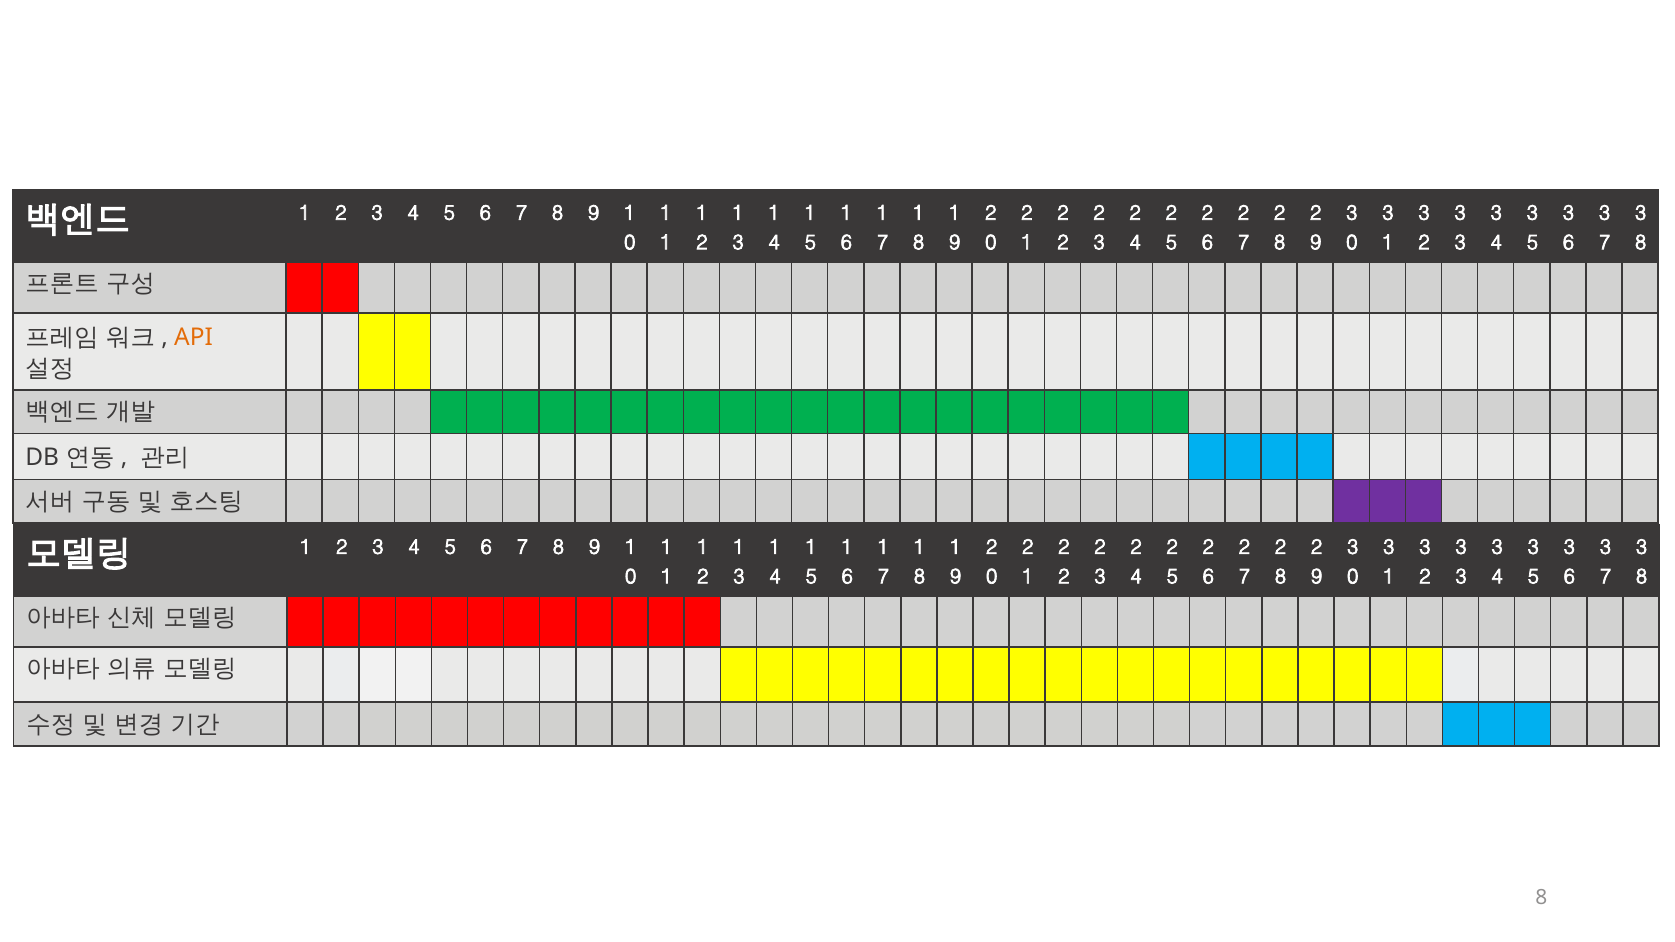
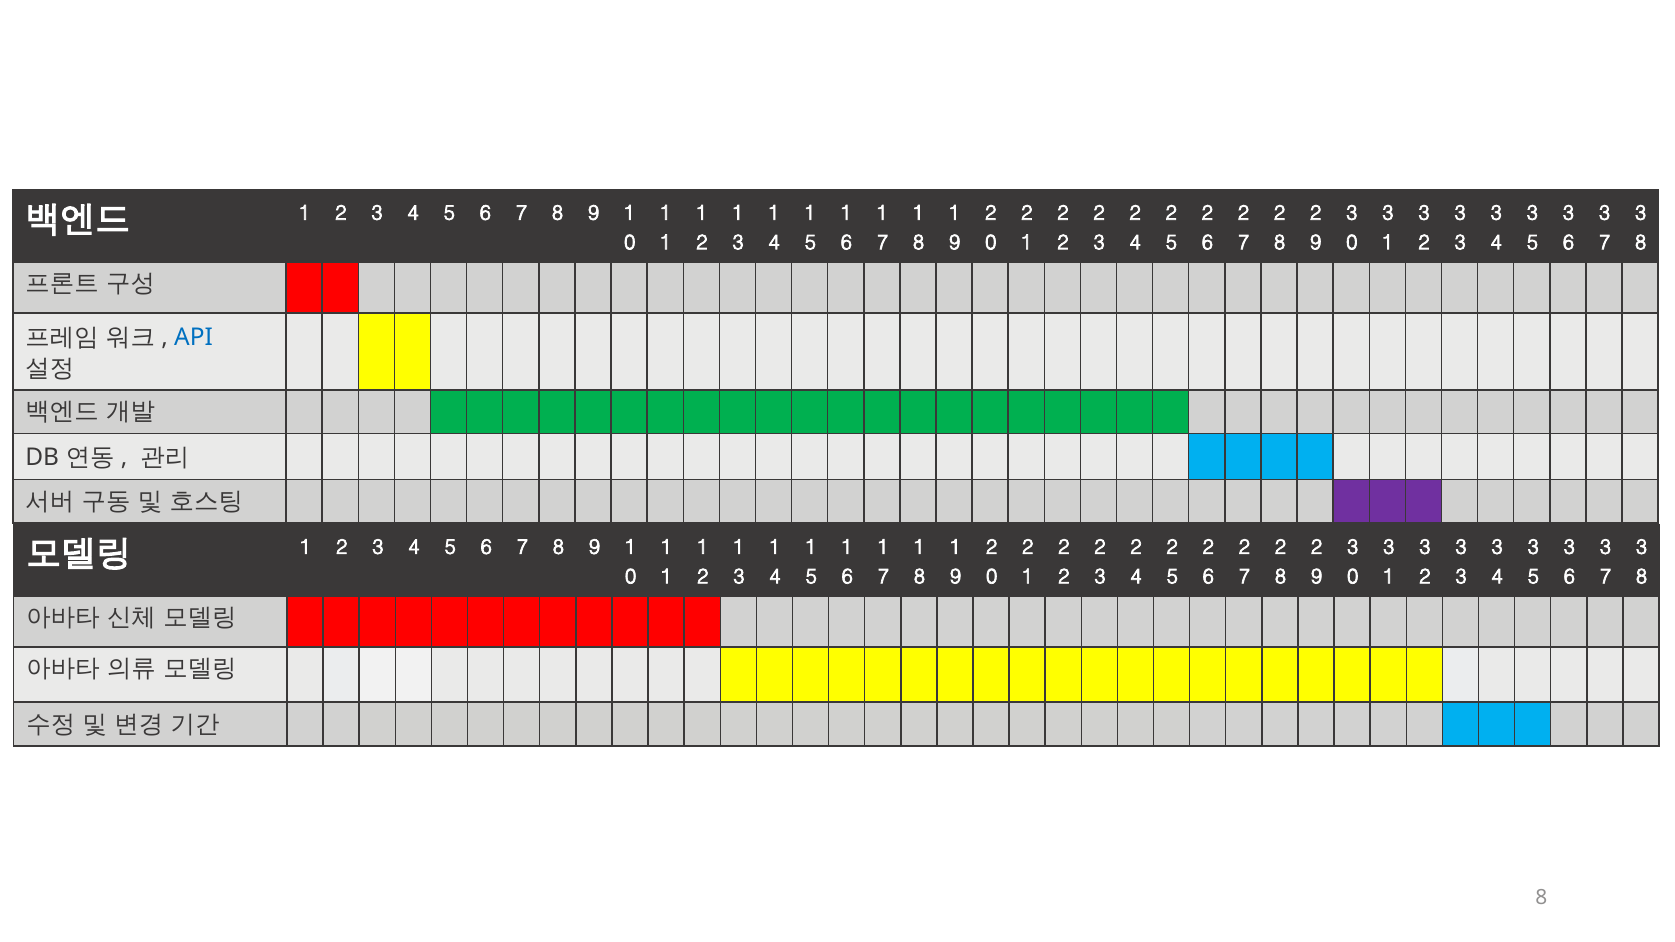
API colour: orange -> blue (194, 337)
